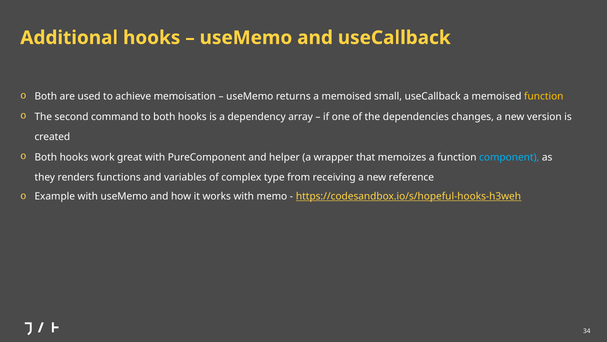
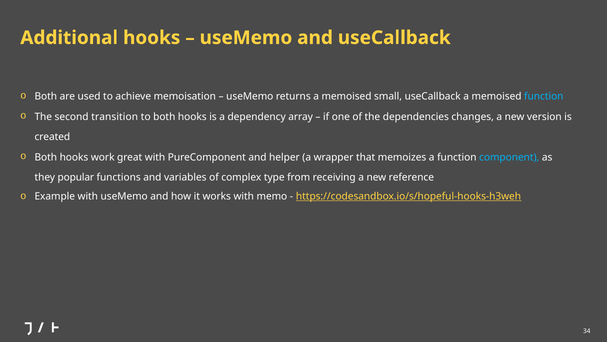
function colour: yellow -> light blue (544, 96)
command: command -> transition (115, 117)
renders: renders -> popular (76, 177)
